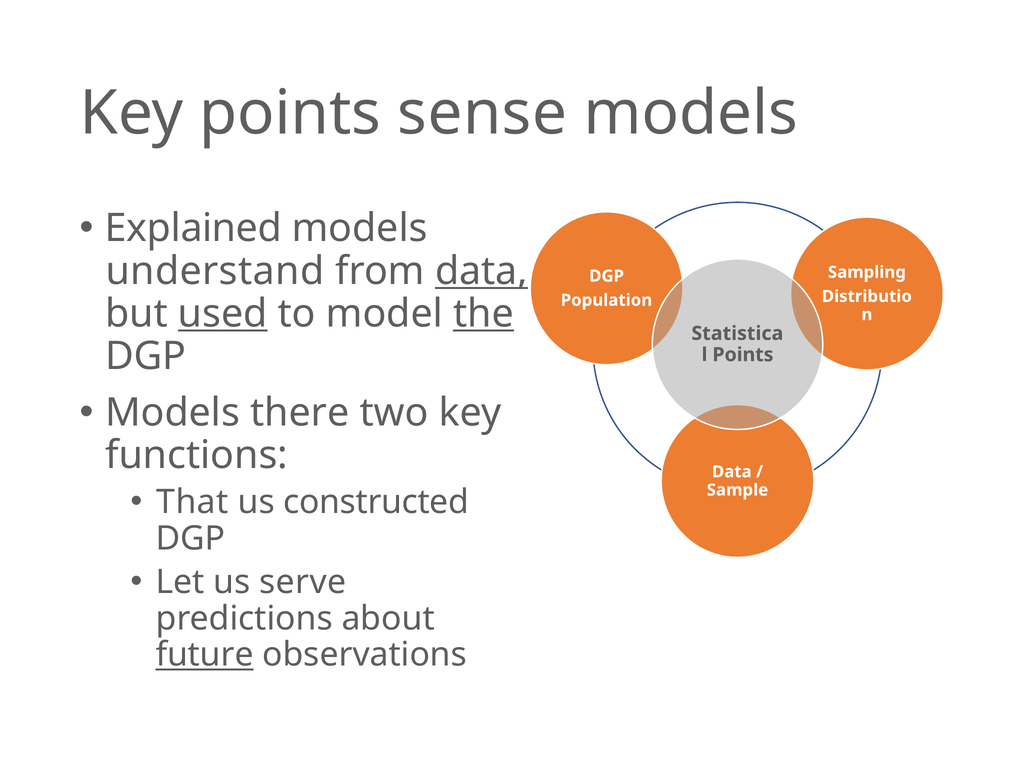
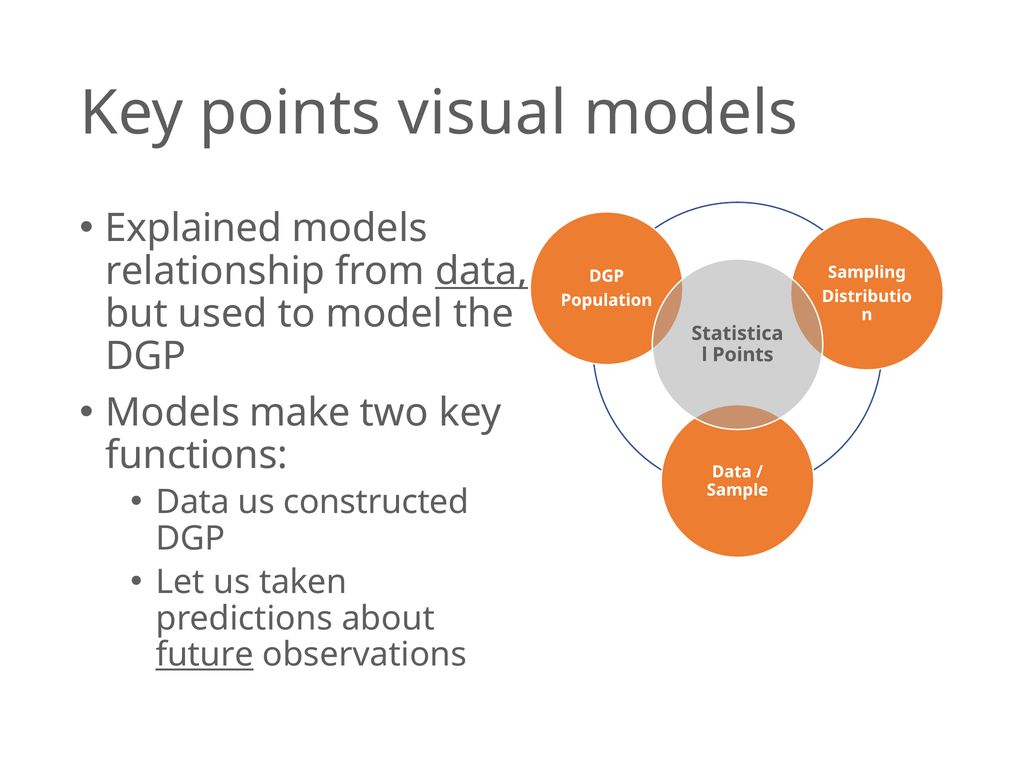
sense: sense -> visual (482, 113)
understand: understand -> relationship (215, 271)
used underline: present -> none (223, 313)
the underline: present -> none (483, 313)
there: there -> make (300, 413)
That: That -> Data (193, 502)
serve: serve -> taken (303, 582)
